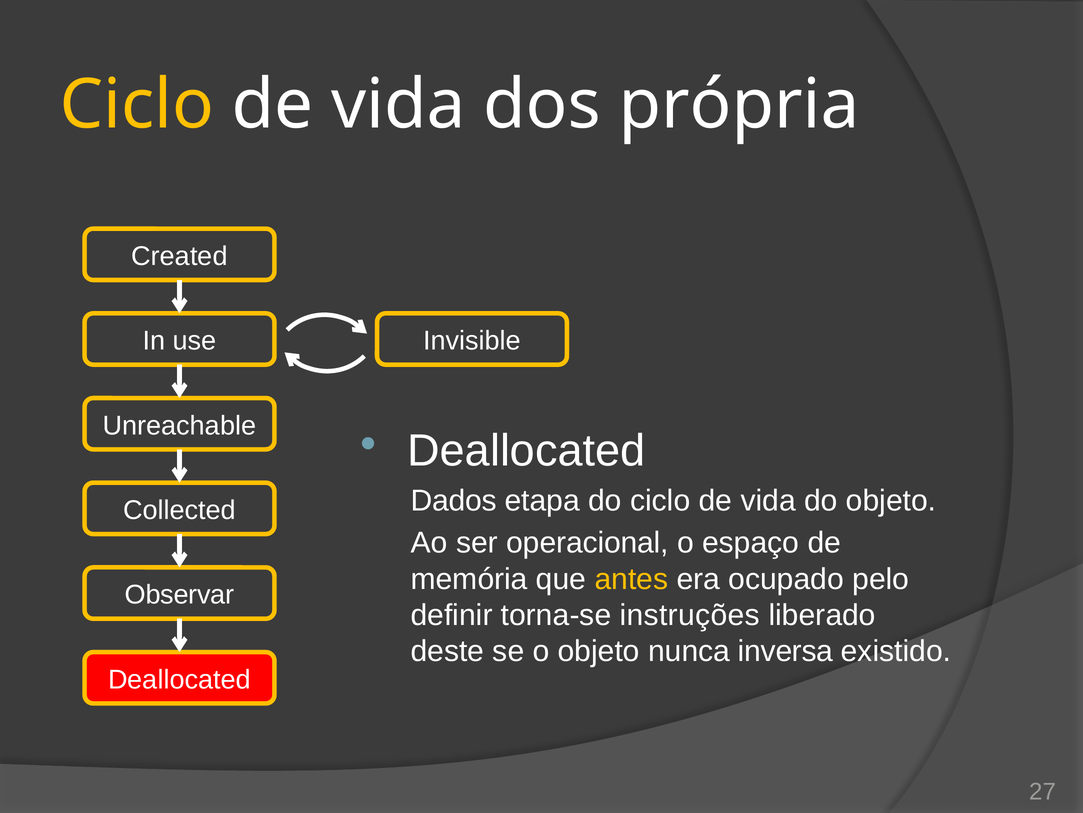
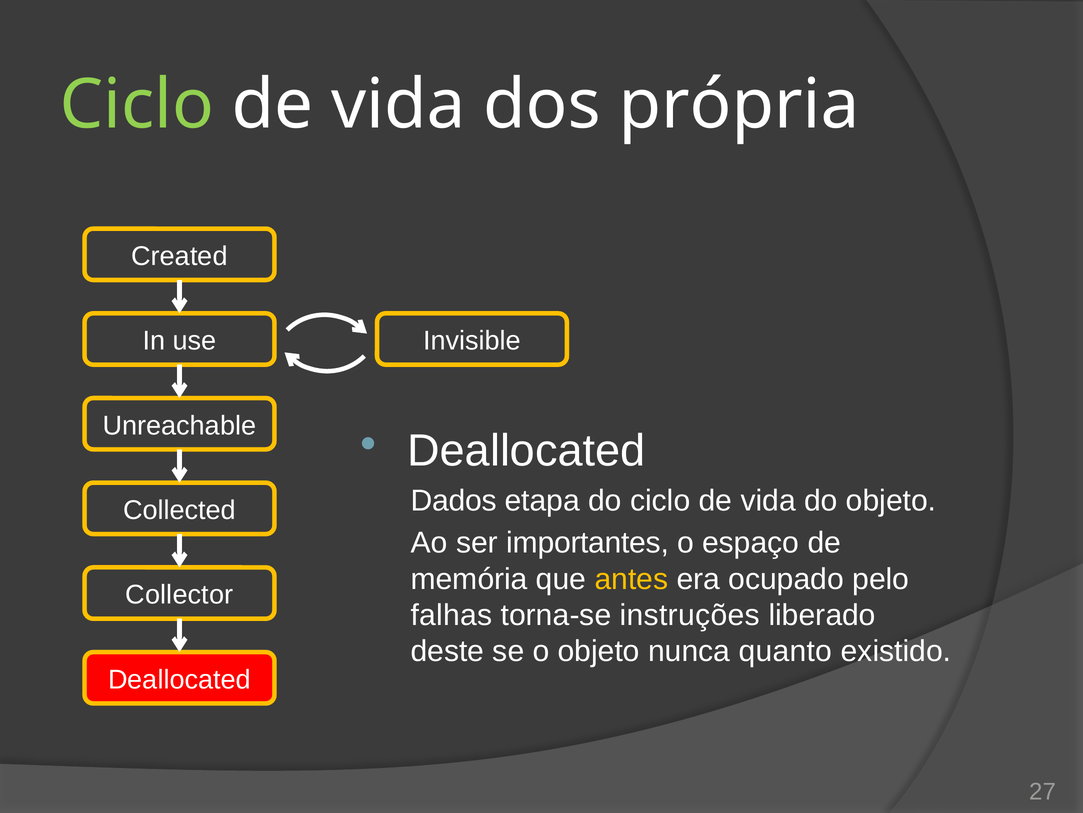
Ciclo colour: yellow -> light green (137, 105)
operacional: operacional -> importantes (588, 542)
Observar: Observar -> Collector (179, 594)
definir: definir -> falhas (451, 615)
inversa: inversa -> quanto (785, 651)
